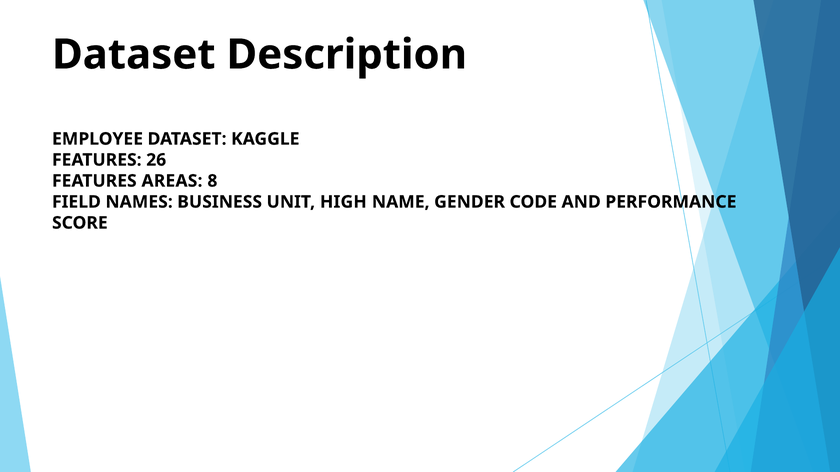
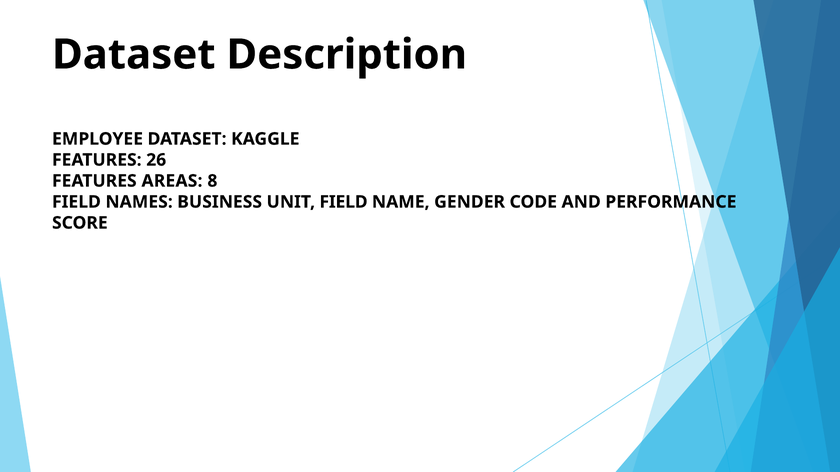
UNIT HIGH: HIGH -> FIELD (344, 202)
